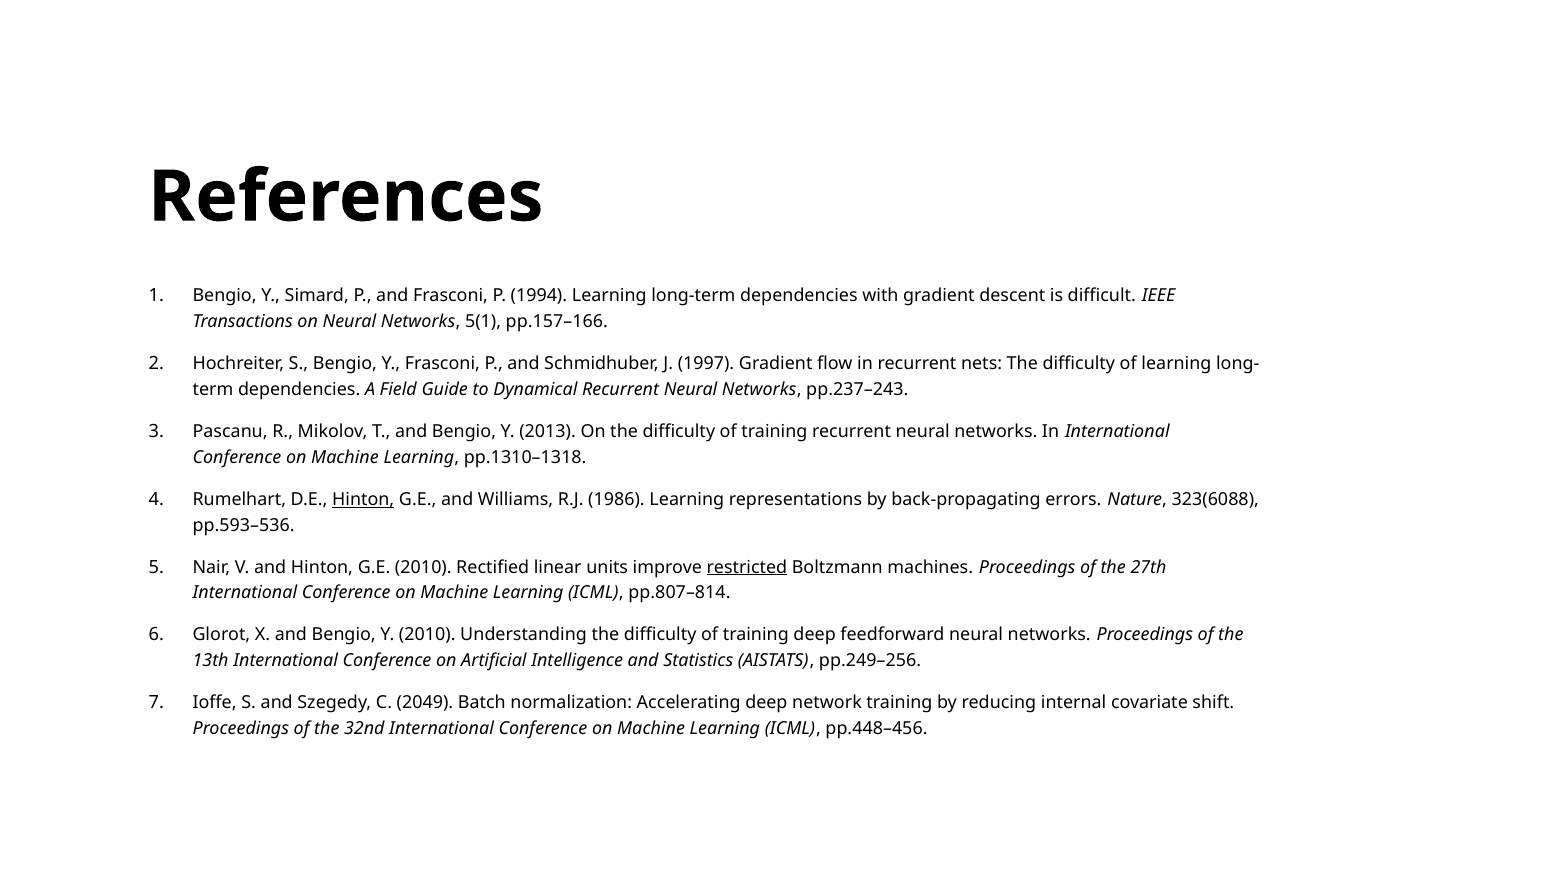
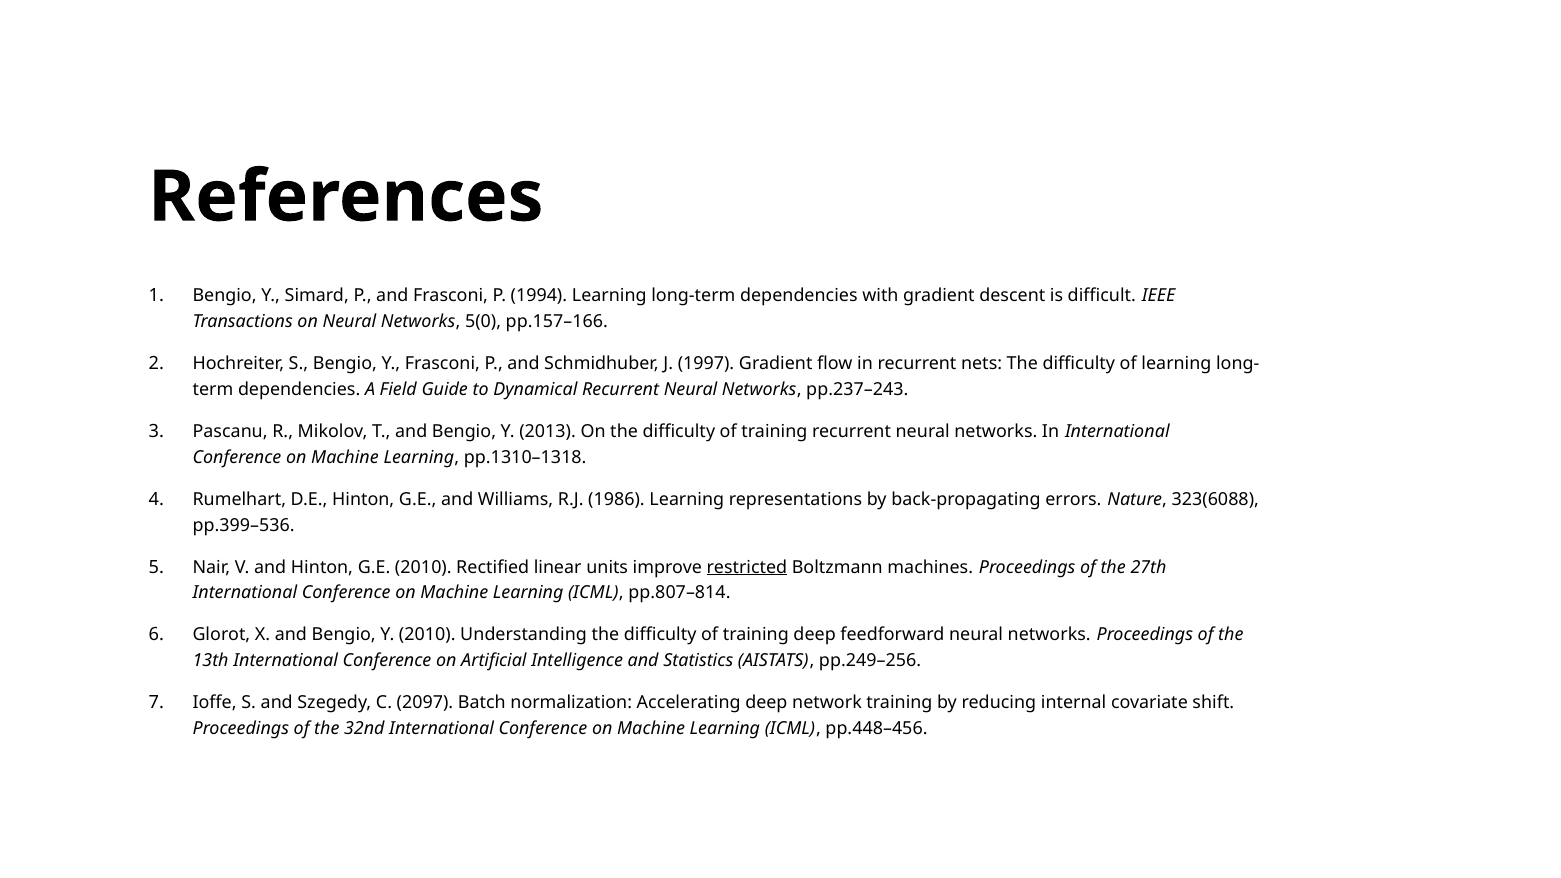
5(1: 5(1 -> 5(0 (483, 322)
Hinton underline: present -> none (363, 499)
pp.593–536: pp.593–536 -> pp.399–536 (244, 525)
2049: 2049 -> 2097 (425, 703)
